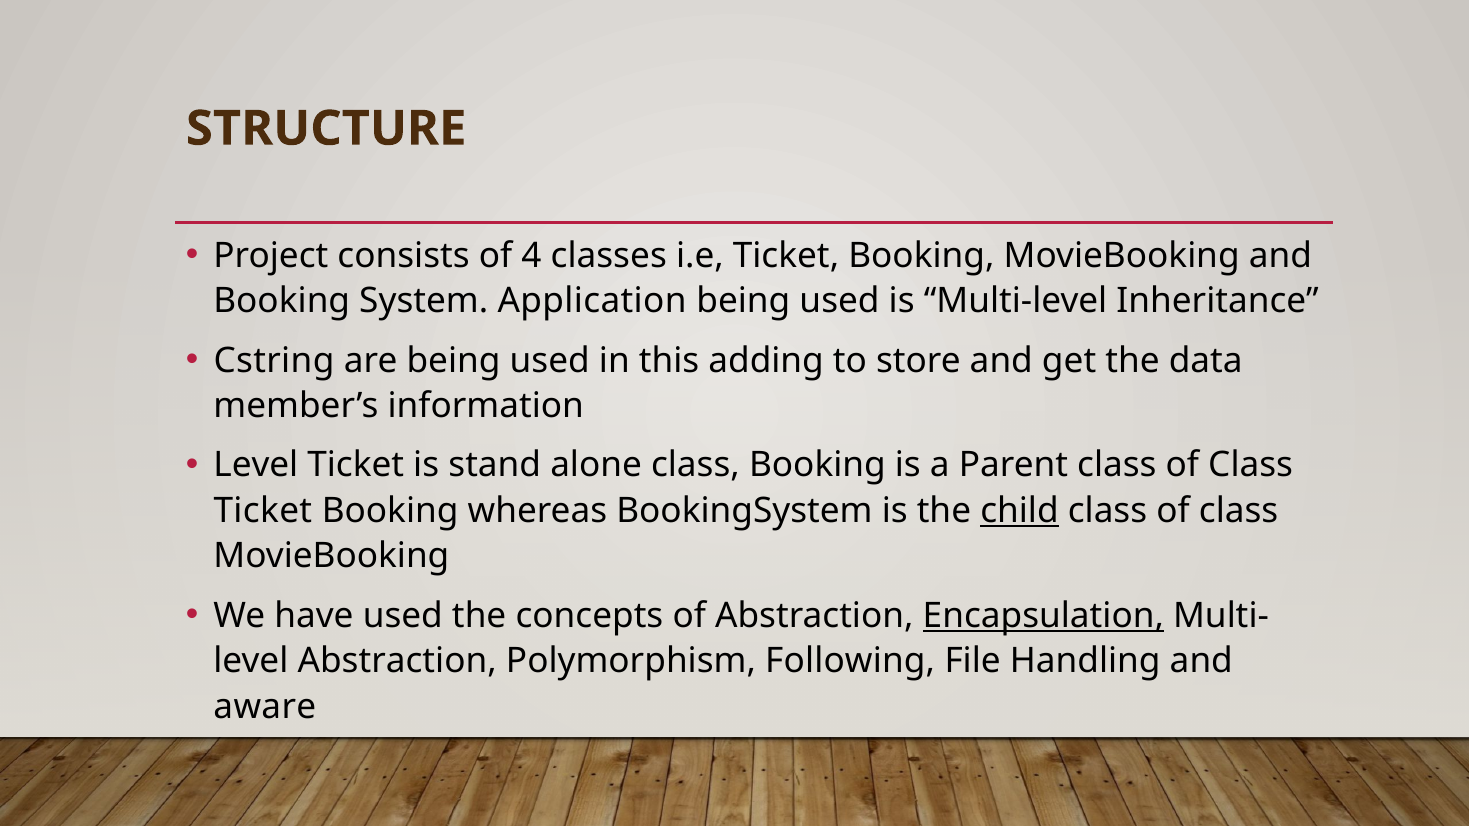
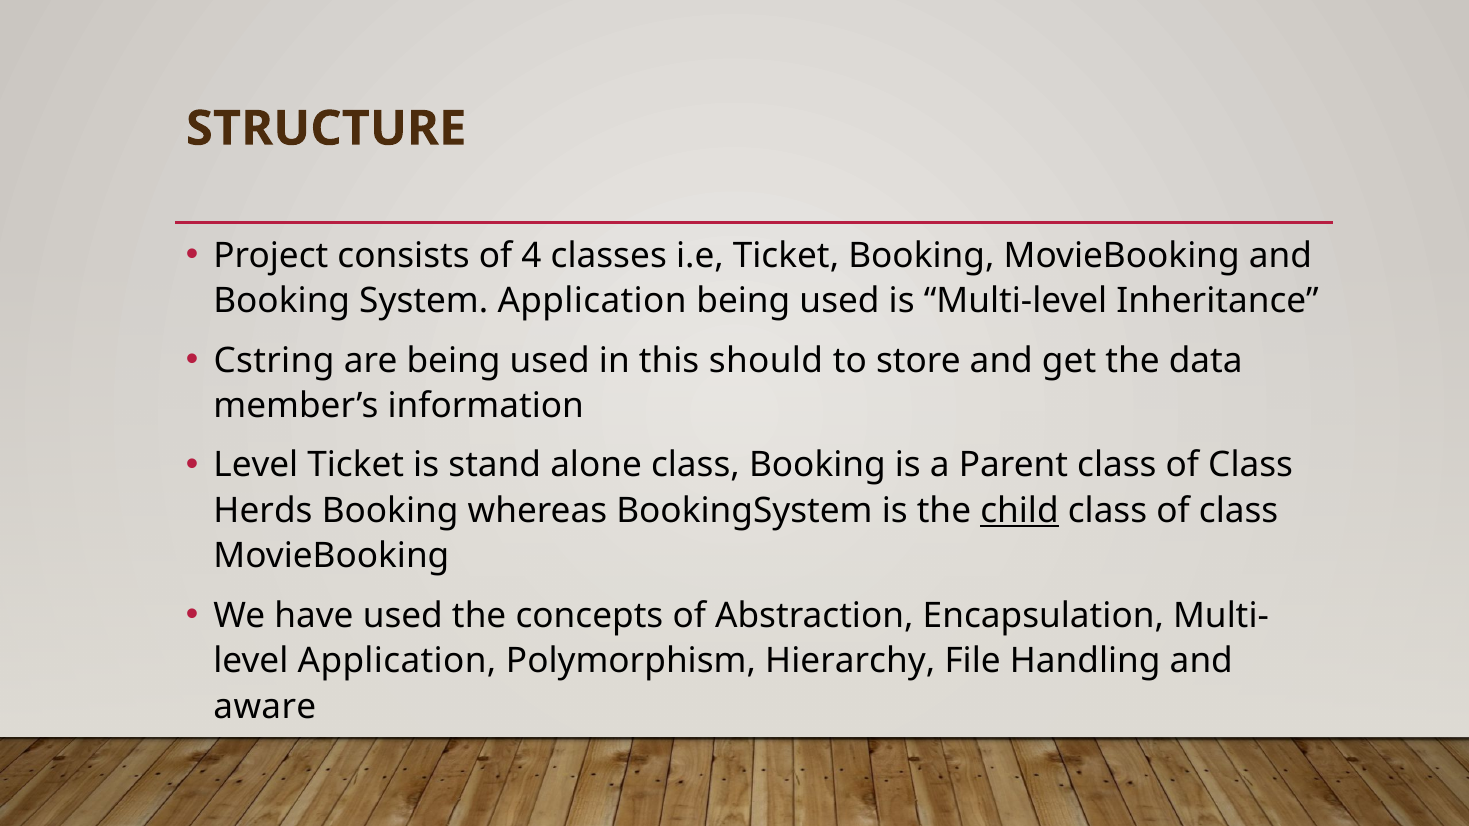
adding: adding -> should (766, 361)
Ticket: Ticket -> Herds (263, 511)
Encapsulation underline: present -> none (1043, 616)
Abstraction: Abstraction -> Application (397, 661)
Following: Following -> Hierarchy (850, 661)
